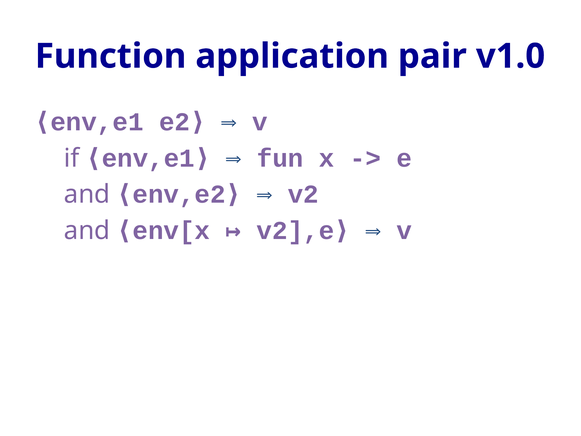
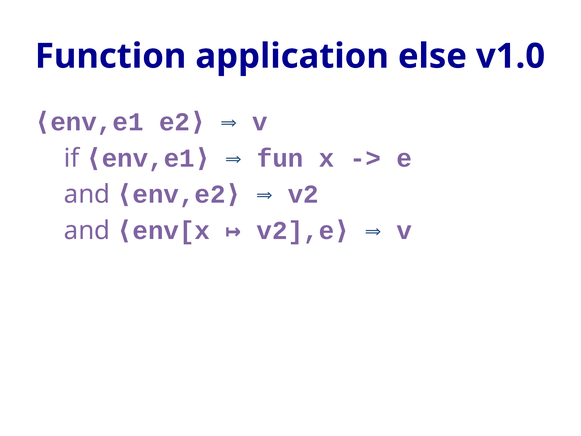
pair: pair -> else (432, 56)
